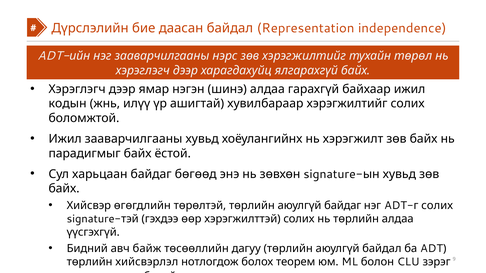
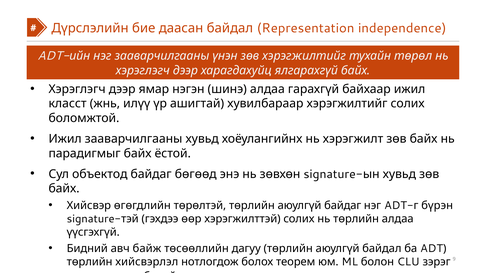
нэрс: нэрс -> үнэн (225, 56)
кодын: кодын -> класст (68, 104)
харьцаан: харьцаан -> объектод (100, 174)
солих: солих -> бүрэн (437, 206)
